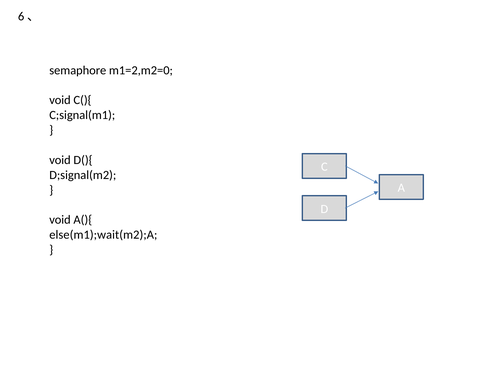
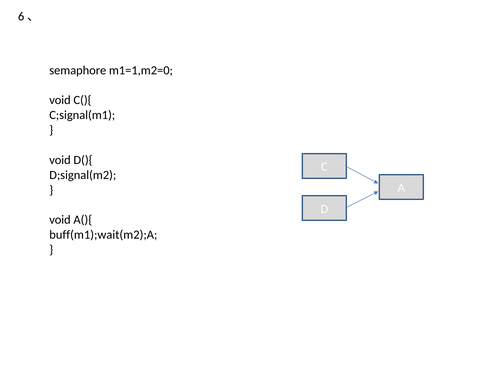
m1=2,m2=0: m1=2,m2=0 -> m1=1,m2=0 (141, 70)
else(m1);wait(m2);A: else(m1);wait(m2);A -> buff(m1);wait(m2);A (103, 235)
